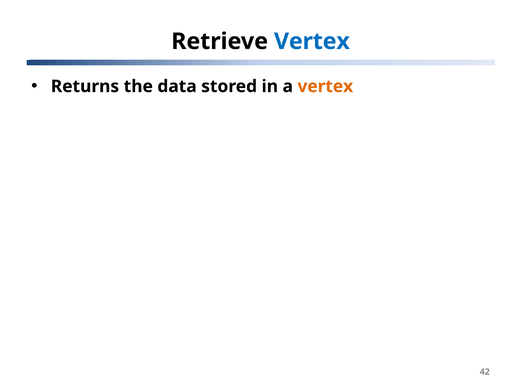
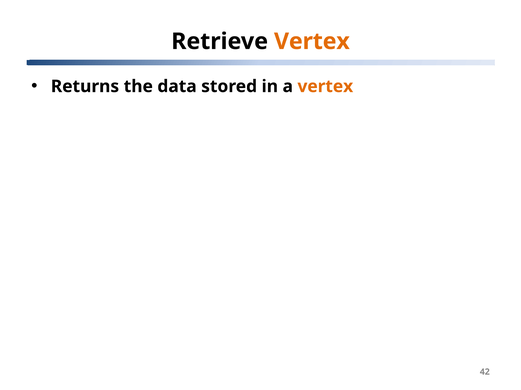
Vertex colour: blue -> orange (312, 41)
